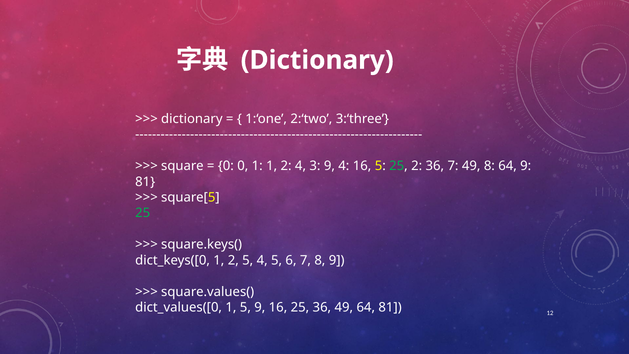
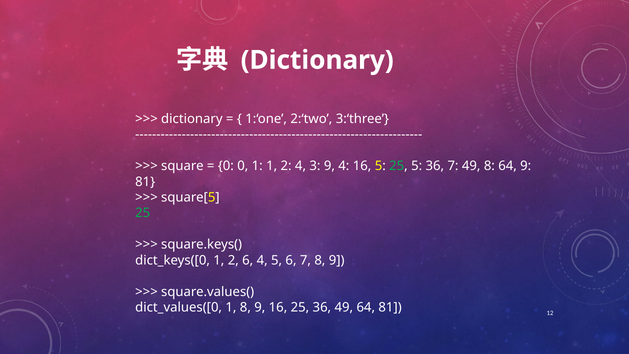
25 2: 2 -> 5 (417, 166)
2 5: 5 -> 6 (248, 260)
1 5: 5 -> 8 (245, 307)
